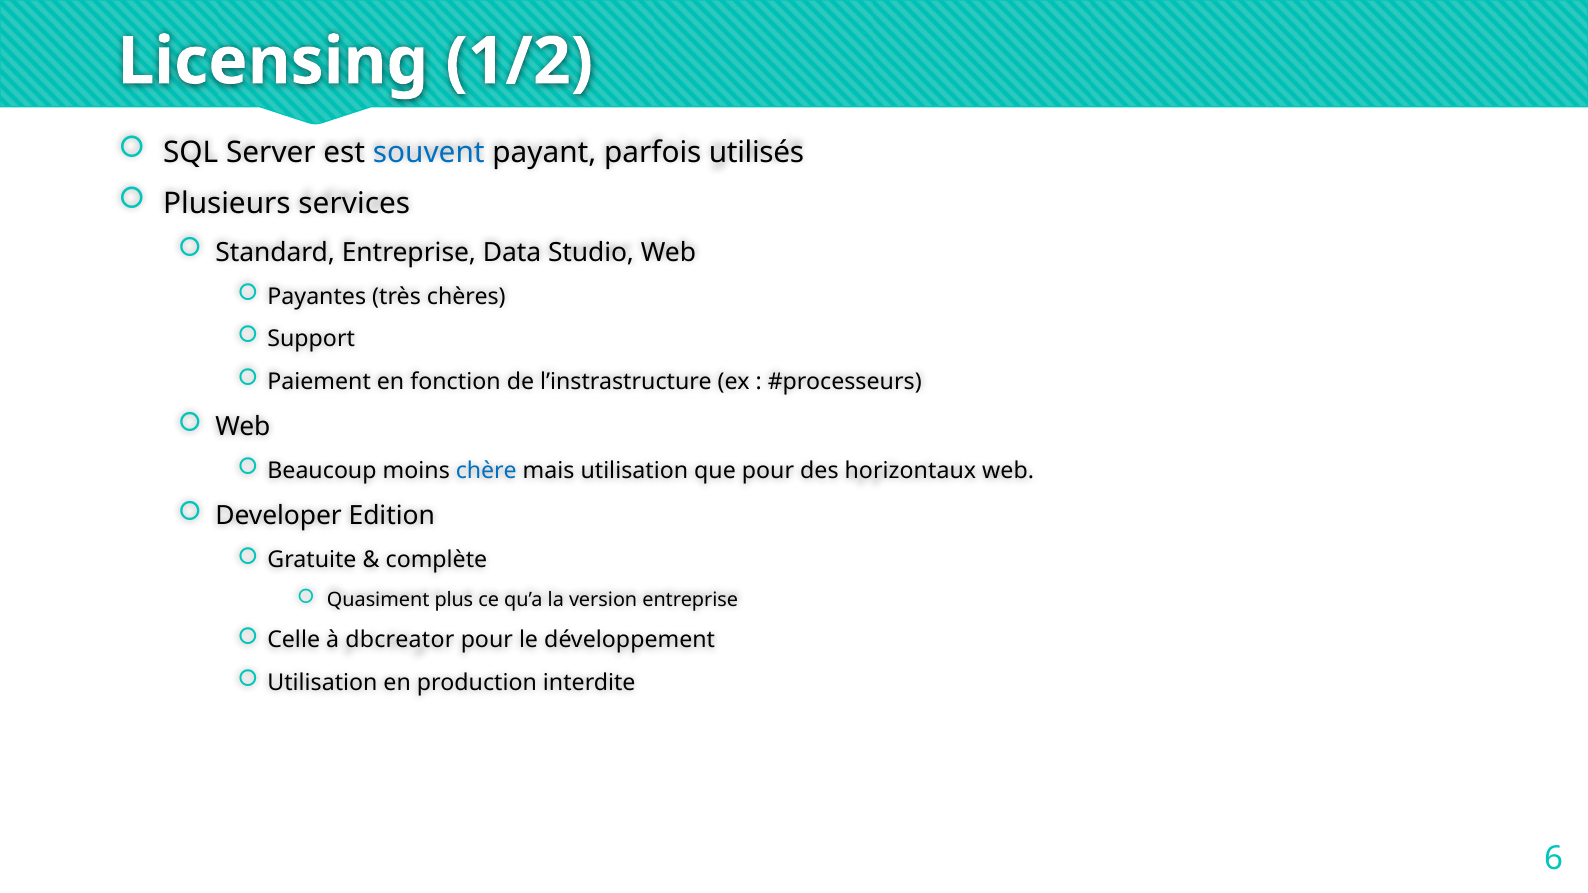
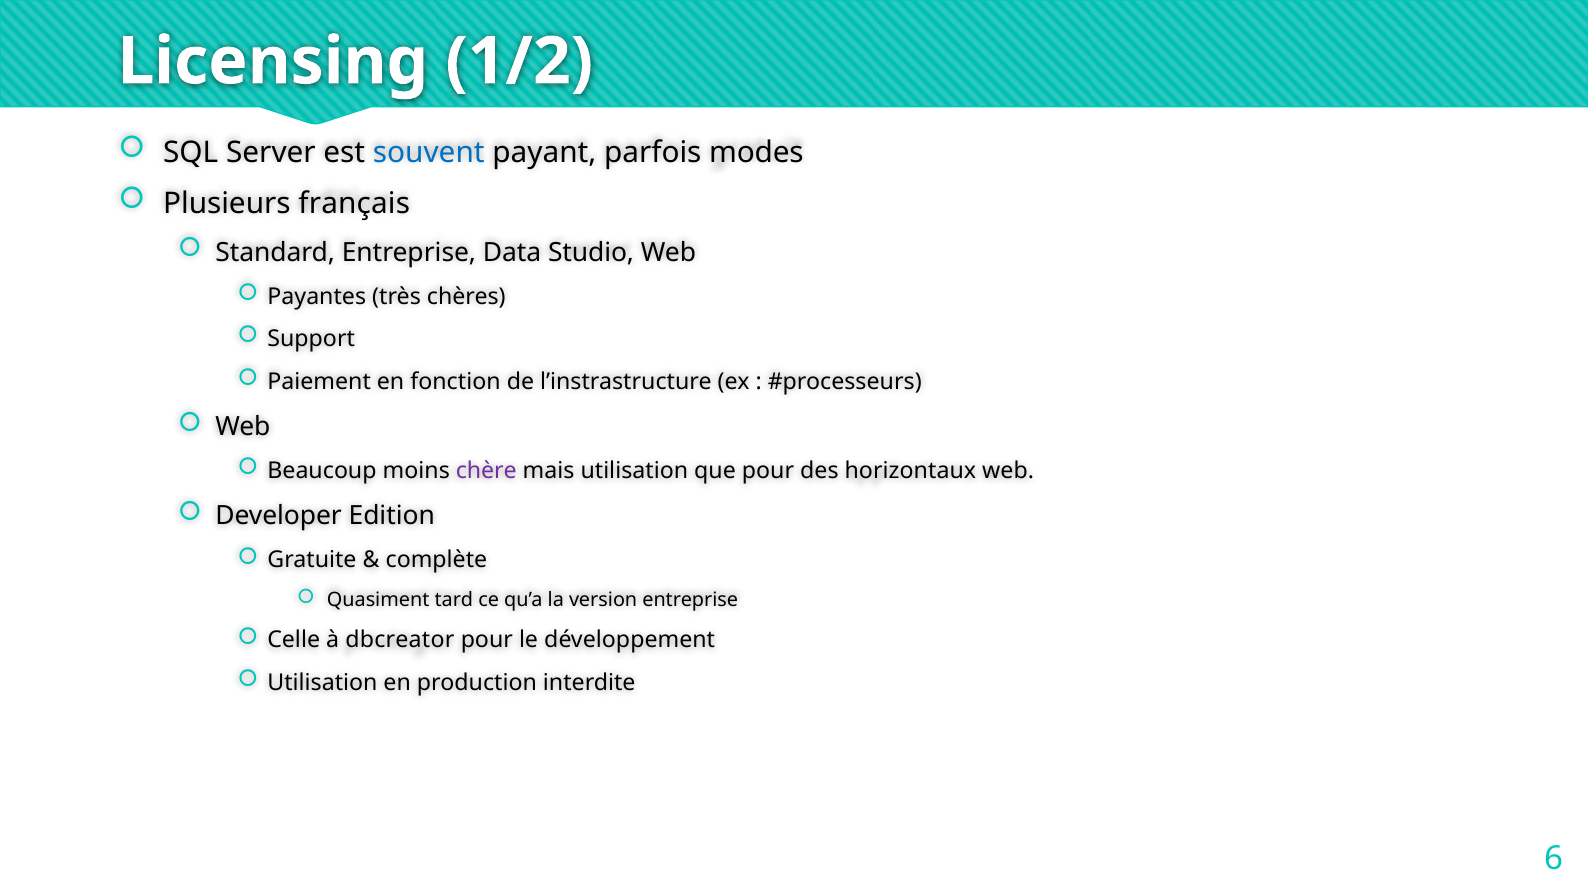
utilisés: utilisés -> modes (756, 152)
services: services -> français (354, 204)
chère colour: blue -> purple (486, 471)
plus: plus -> tard (454, 600)
